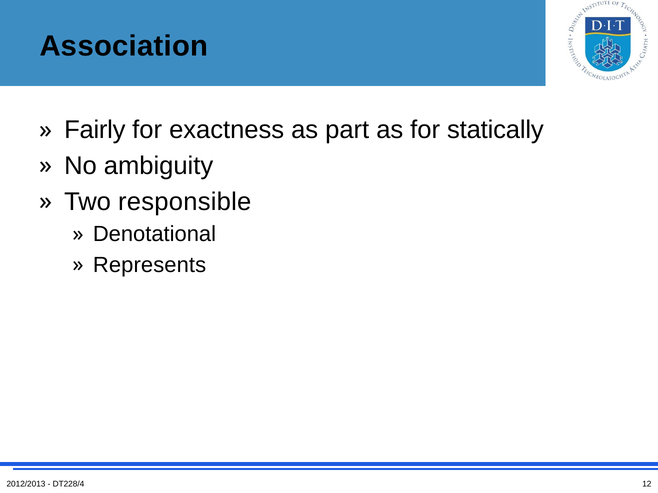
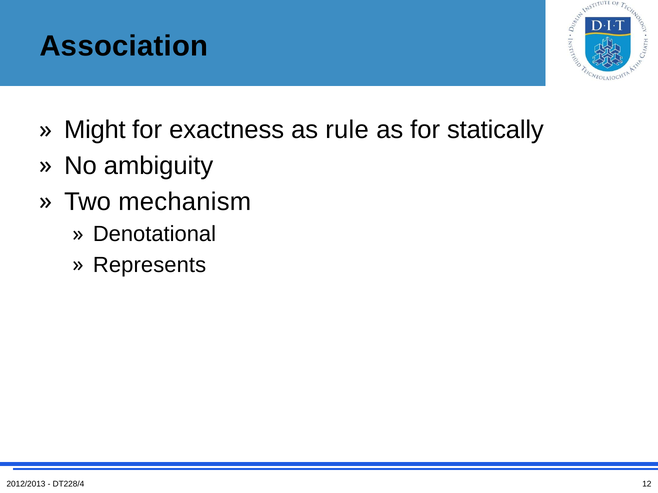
Fairly: Fairly -> Might (95, 130)
part: part -> rule (347, 130)
responsible: responsible -> mechanism (185, 202)
